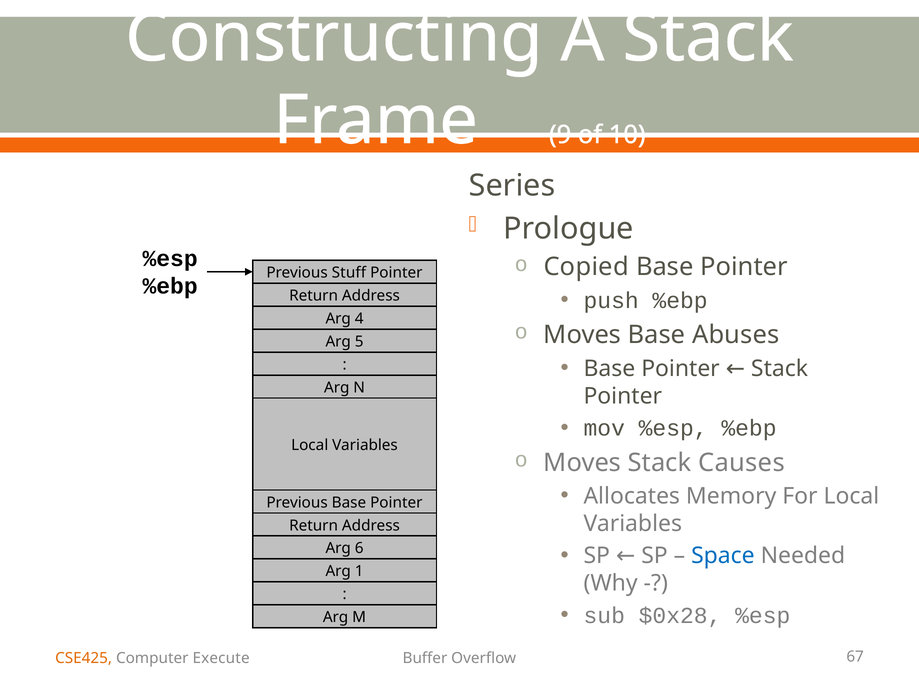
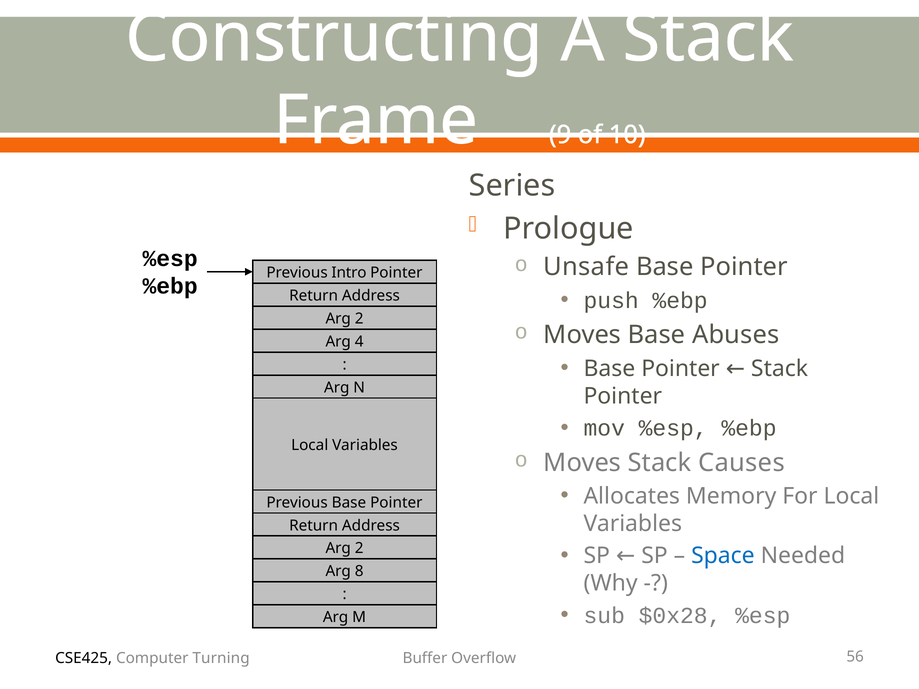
Copied: Copied -> Unsafe (586, 267)
Stuff: Stuff -> Intro (349, 273)
4: 4 -> 2 (359, 319)
5: 5 -> 4 (359, 342)
6: 6 -> 2 (359, 549)
1: 1 -> 8 (359, 572)
CSE425 colour: orange -> black (84, 658)
Execute: Execute -> Turning (221, 658)
67: 67 -> 56 (855, 657)
